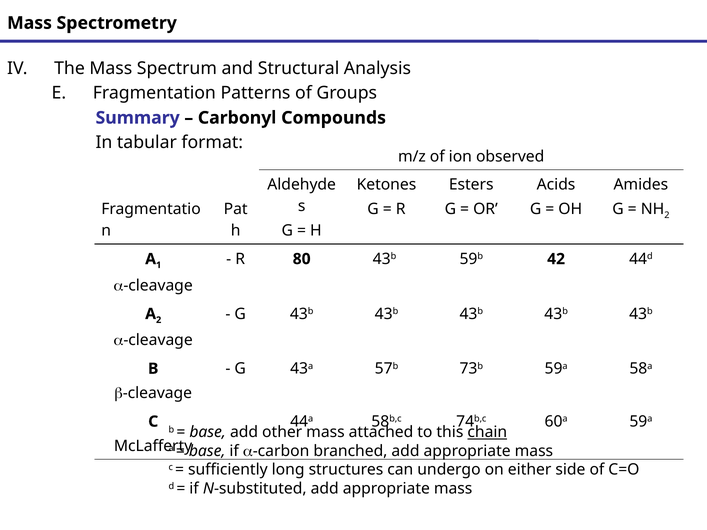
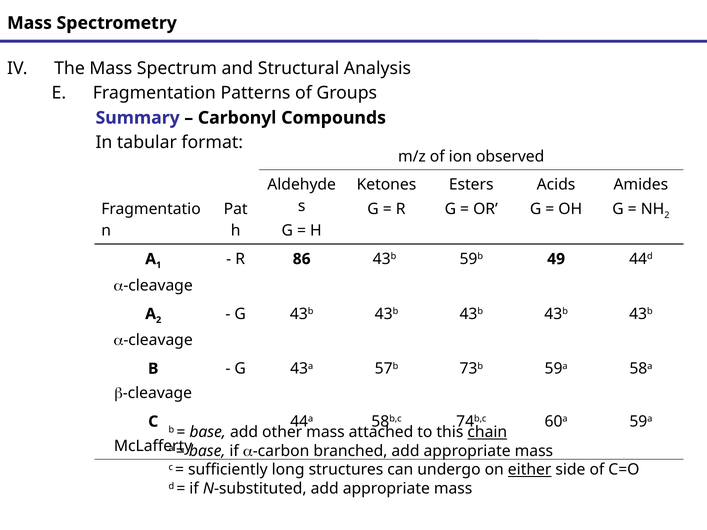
80: 80 -> 86 (302, 259)
42: 42 -> 49 (556, 259)
either underline: none -> present (530, 470)
